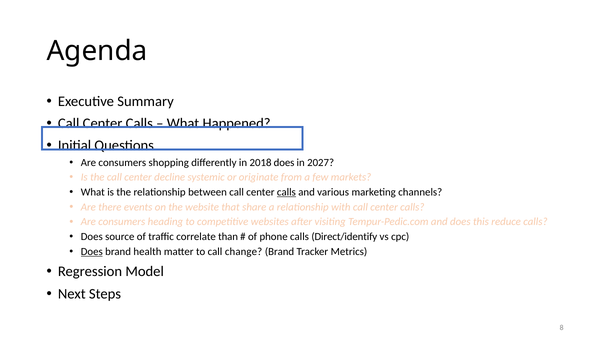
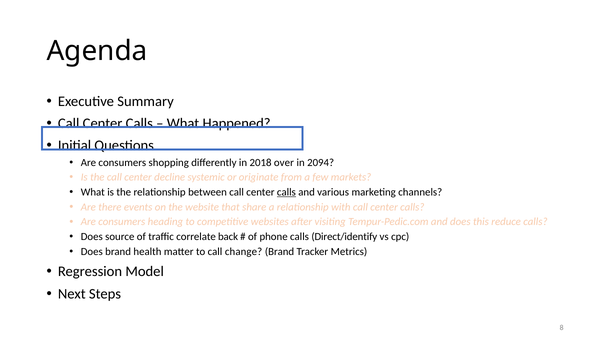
2018 does: does -> over (284, 163)
2027: 2027 -> 2094 (321, 163)
than: than -> back (228, 237)
Does underline: present -> none (92, 252)
